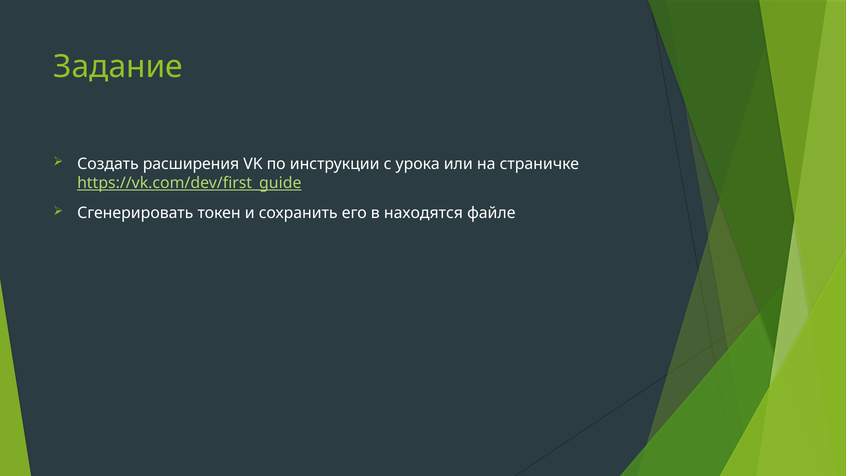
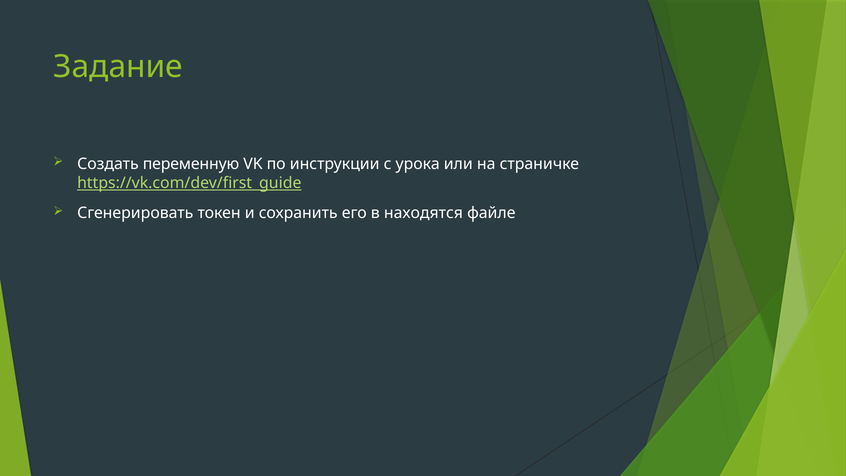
расширения: расширения -> переменную (191, 164)
